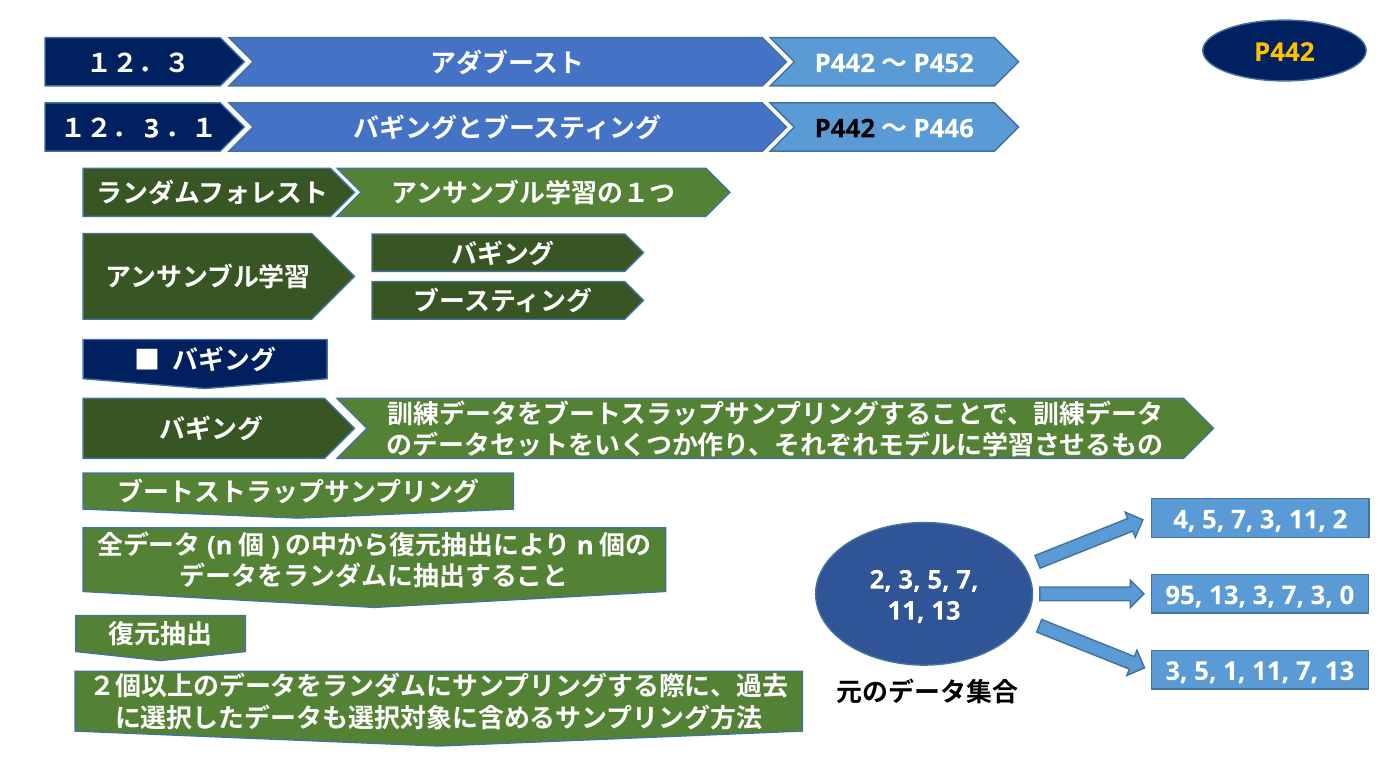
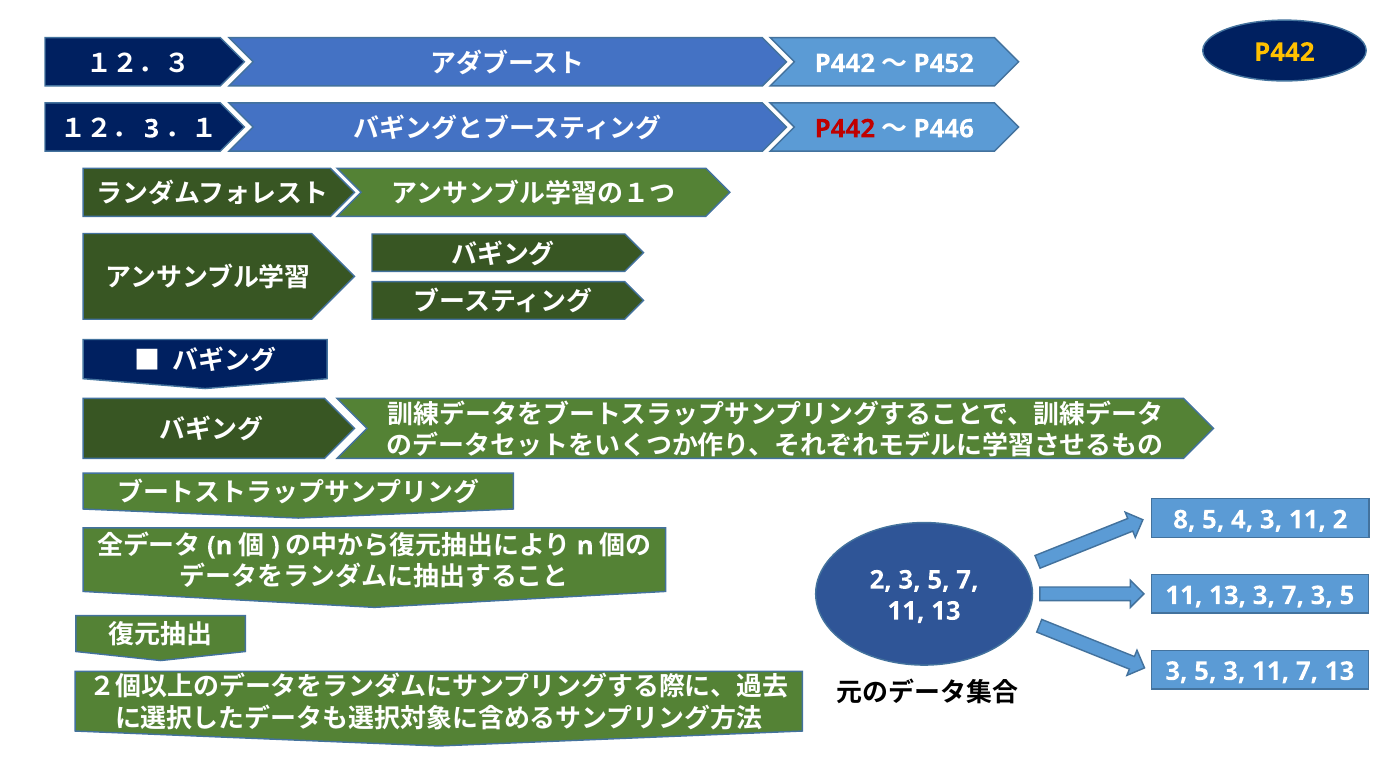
P442 colour: black -> red (845, 129)
4: 4 -> 8 (1184, 520)
7: 7 -> 4 (1242, 520)
95: 95 -> 11 (1184, 596)
7 3 0: 0 -> 5 (1347, 596)
1: 1 -> 3 (1234, 671)
